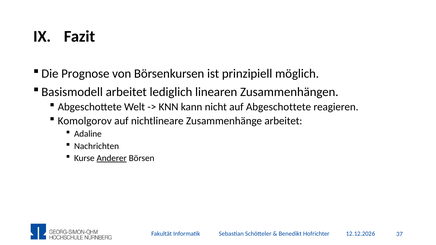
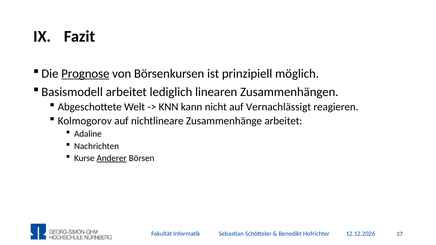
Prognose underline: none -> present (85, 74)
auf Abgeschottete: Abgeschottete -> Vernachlässigt (279, 107)
Komolgorov: Komolgorov -> Kolmogorov (85, 121)
